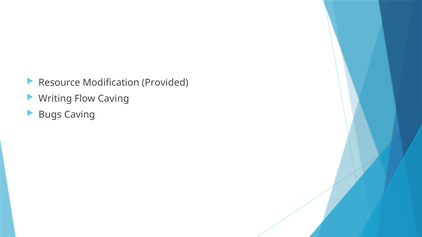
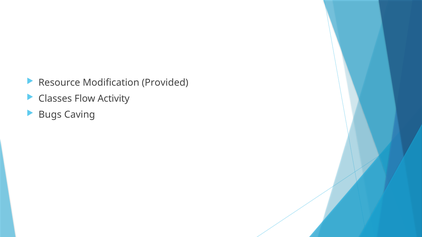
Writing: Writing -> Classes (55, 99)
Flow Caving: Caving -> Activity (114, 99)
